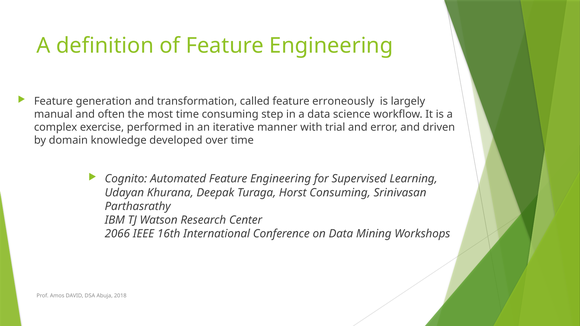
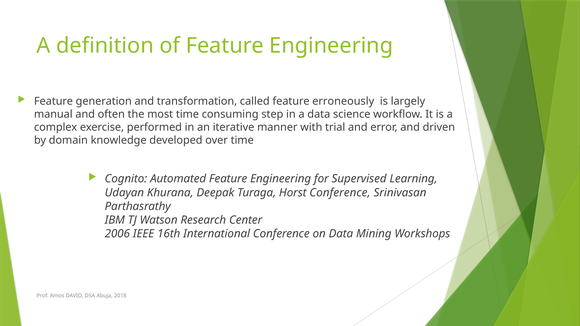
Horst Consuming: Consuming -> Conference (340, 193)
2066: 2066 -> 2006 (117, 234)
